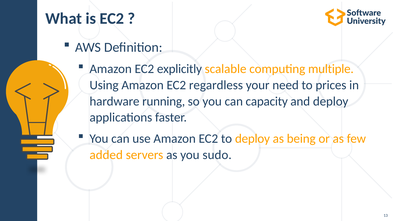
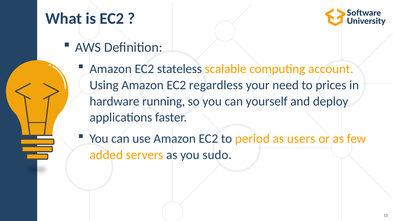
explicitly: explicitly -> stateless (179, 69)
multiple: multiple -> account (331, 69)
capacity: capacity -> yourself (267, 101)
to deploy: deploy -> period (252, 139)
being: being -> users (301, 139)
